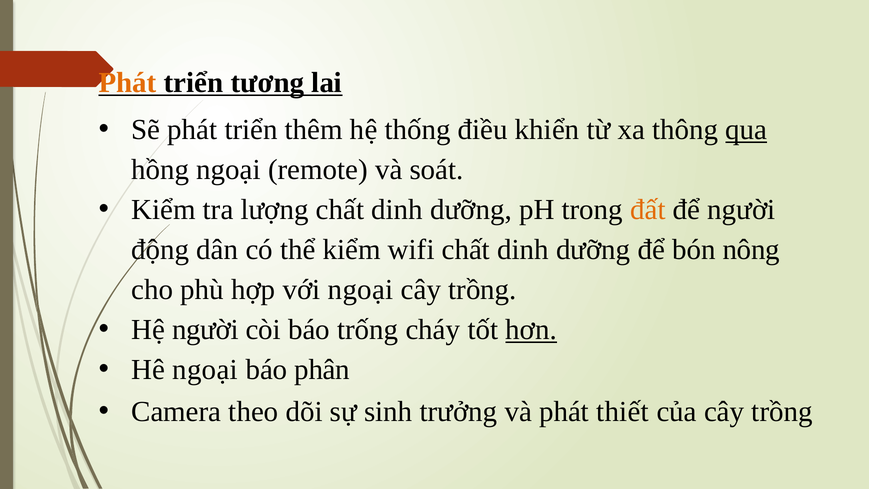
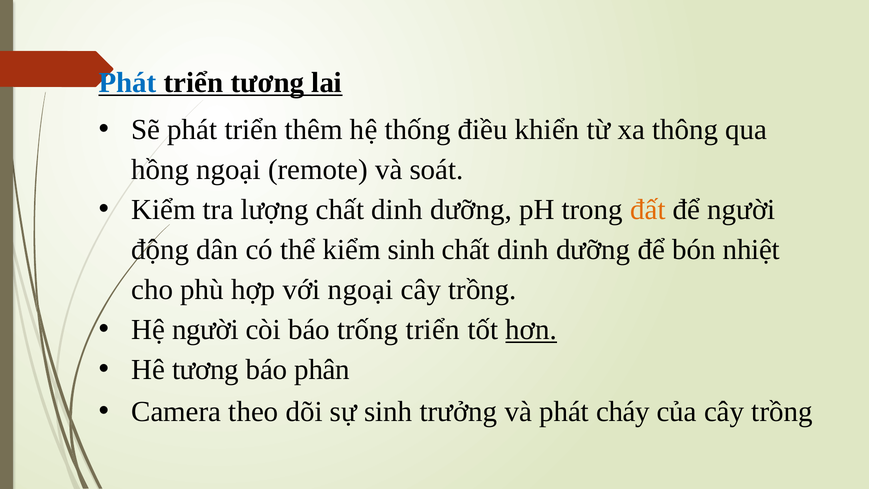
Phát colour: orange -> blue (128, 83)
qua underline: present -> none (746, 130)
kiểm wifi: wifi -> sinh (411, 250)
nông: nông -> nhiệt (751, 250)
trống cháy: cháy -> triển (433, 330)
Hê ngoại: ngoại -> tương (205, 370)
thiết: thiết -> cháy (623, 412)
